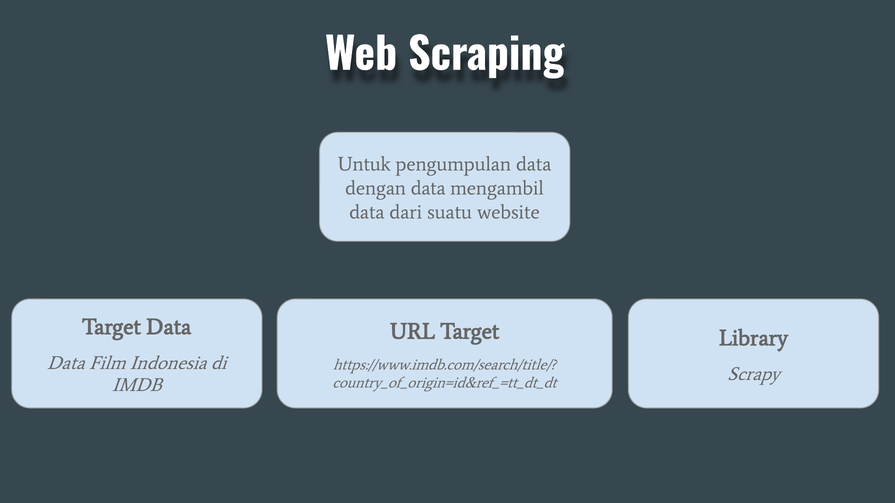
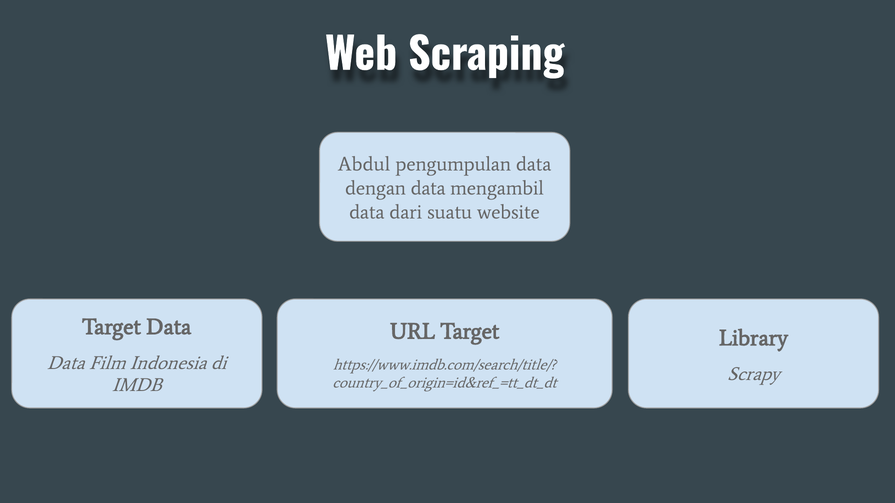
Untuk: Untuk -> Abdul (364, 164)
